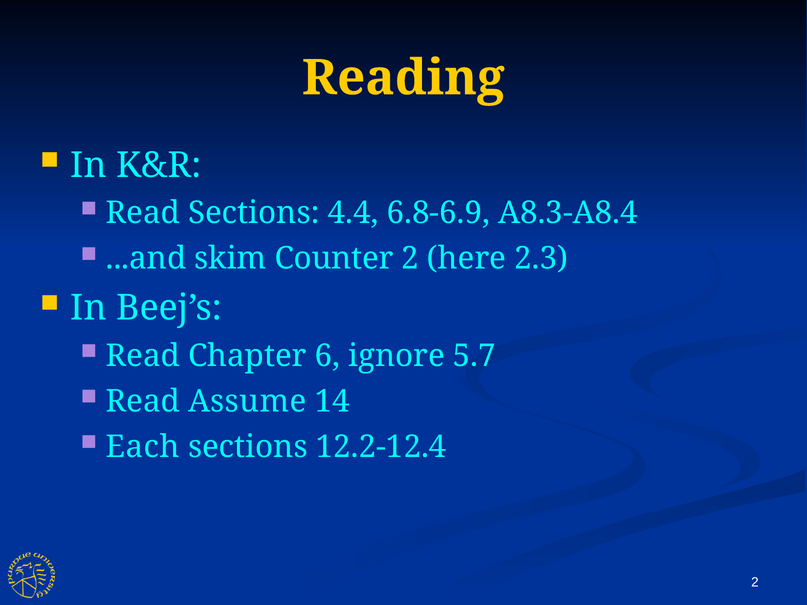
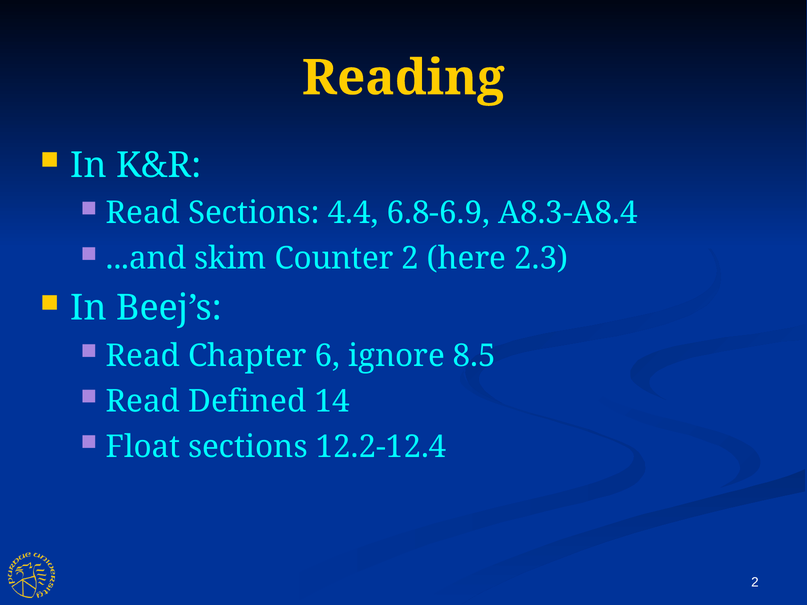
5.7: 5.7 -> 8.5 (474, 356)
Assume: Assume -> Defined (247, 402)
Each: Each -> Float (143, 447)
